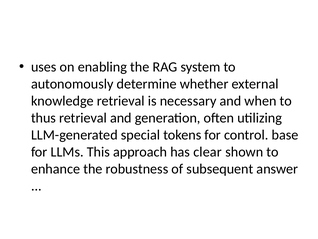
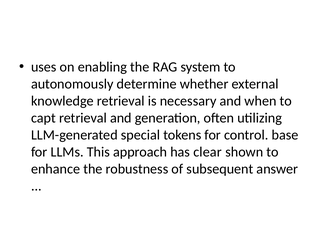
thus: thus -> capt (43, 118)
